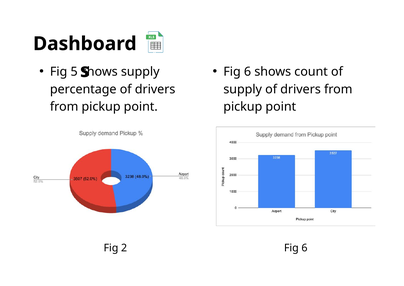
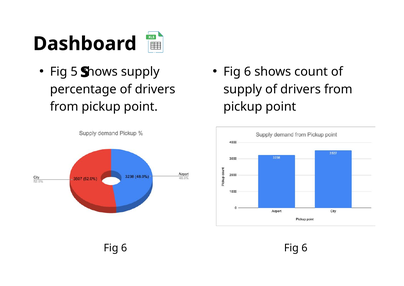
2: 2 -> 6 (124, 248)
